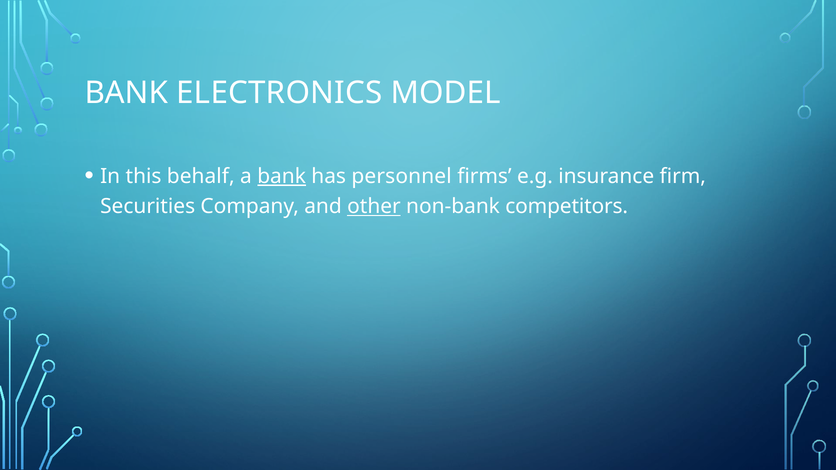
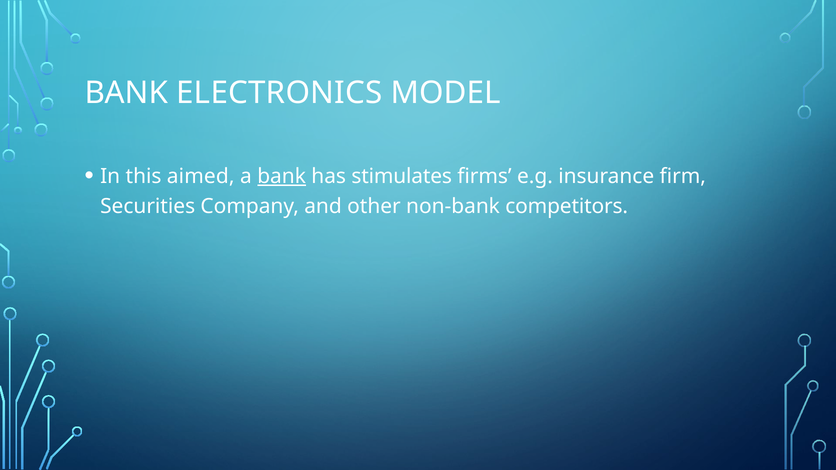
behalf: behalf -> aimed (201, 176)
personnel: personnel -> stimulates (402, 176)
other underline: present -> none (374, 207)
